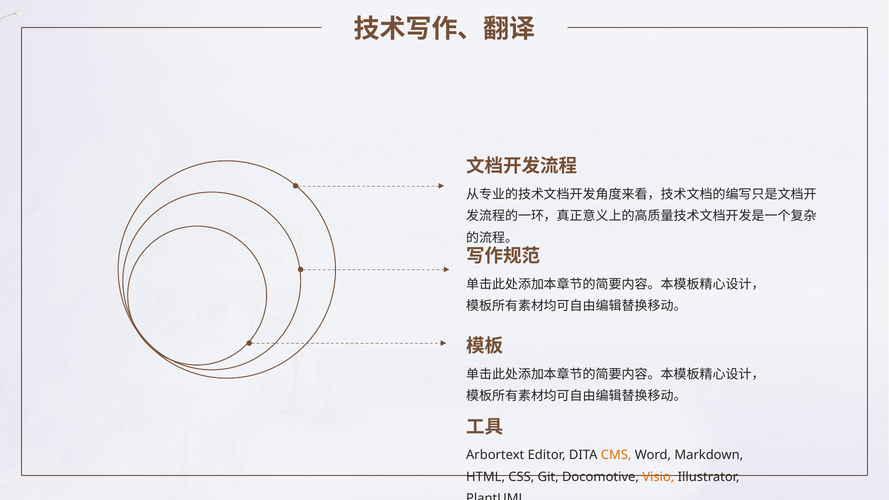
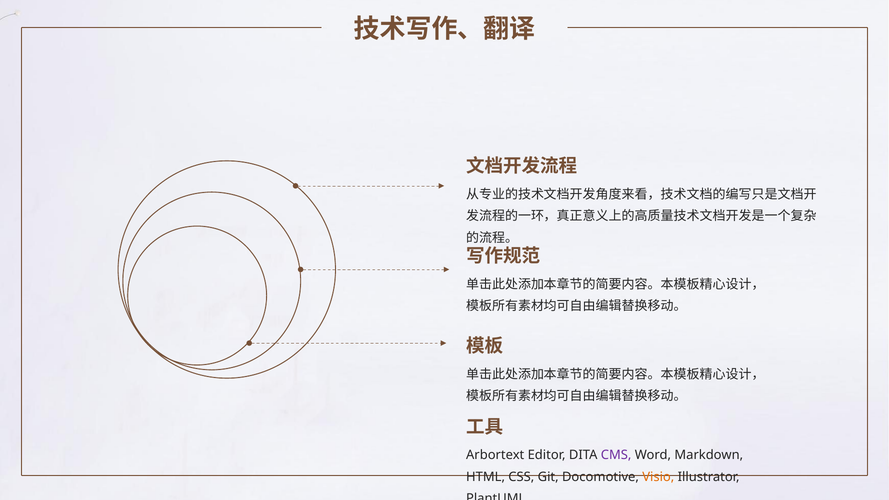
CMS colour: orange -> purple (616, 455)
